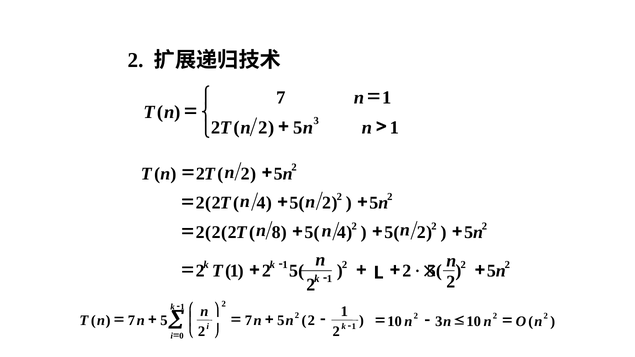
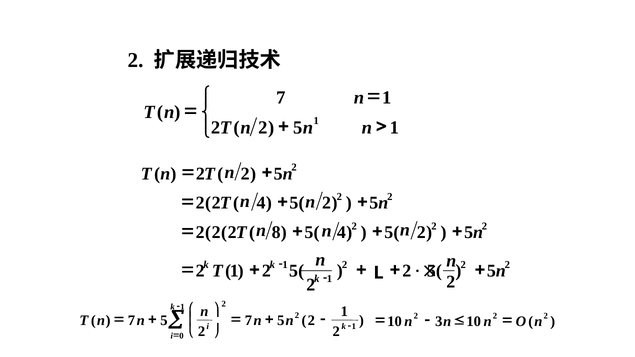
3: 3 -> 1 (316, 121)
